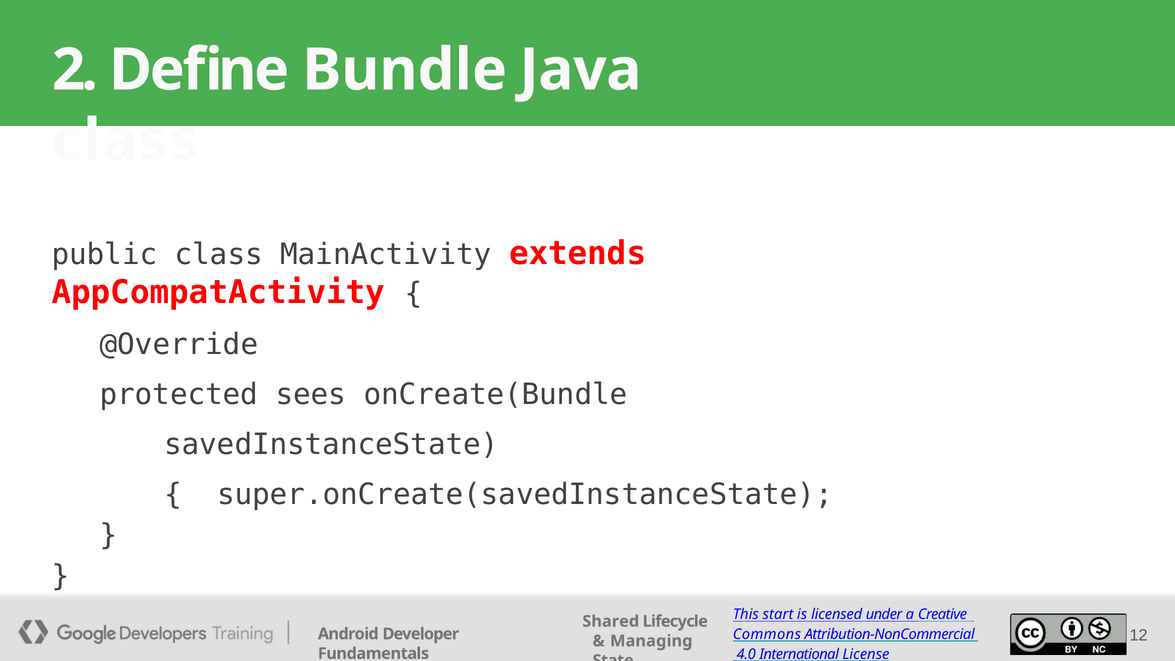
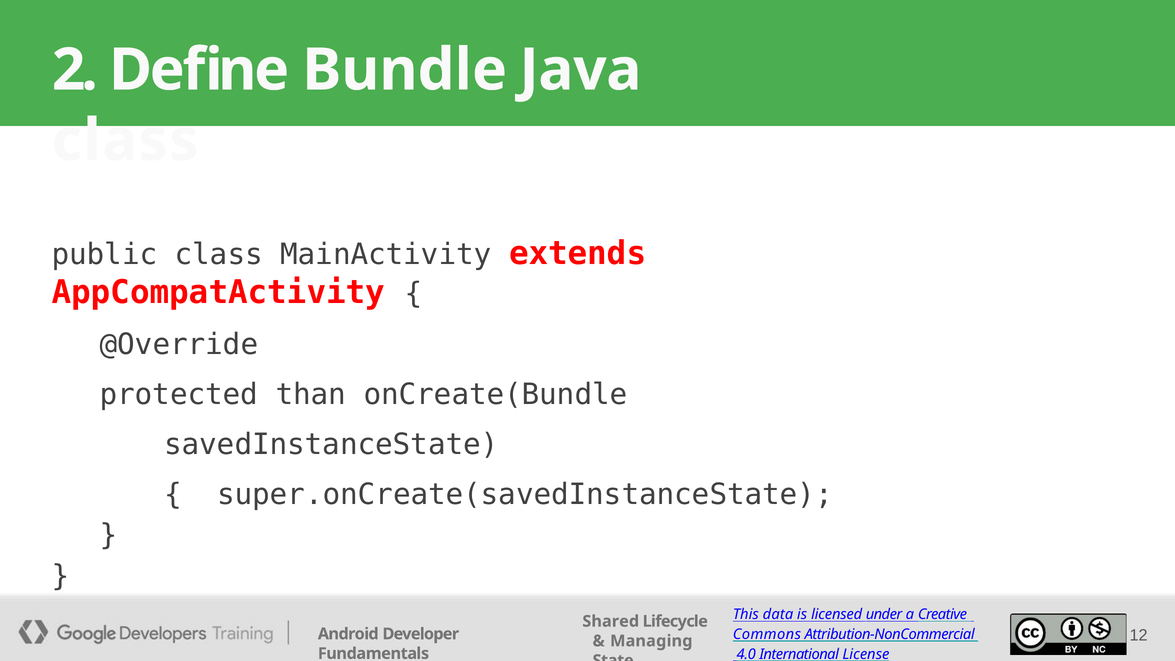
sees: sees -> than (311, 395)
start: start -> data (778, 614)
